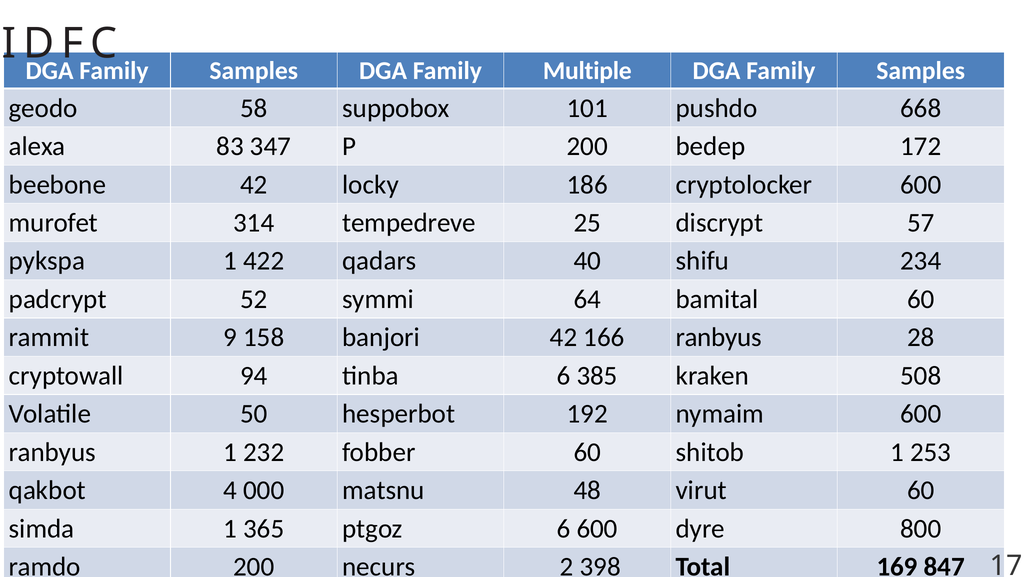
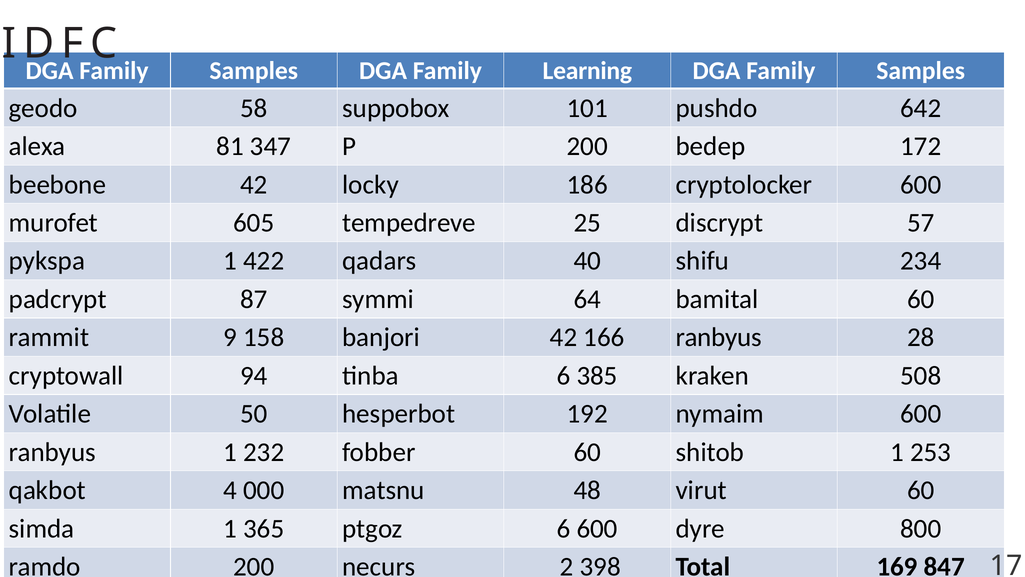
Multiple: Multiple -> Learning (587, 71)
668: 668 -> 642 (921, 108)
83: 83 -> 81 (230, 146)
314: 314 -> 605 (254, 223)
52: 52 -> 87 (254, 299)
